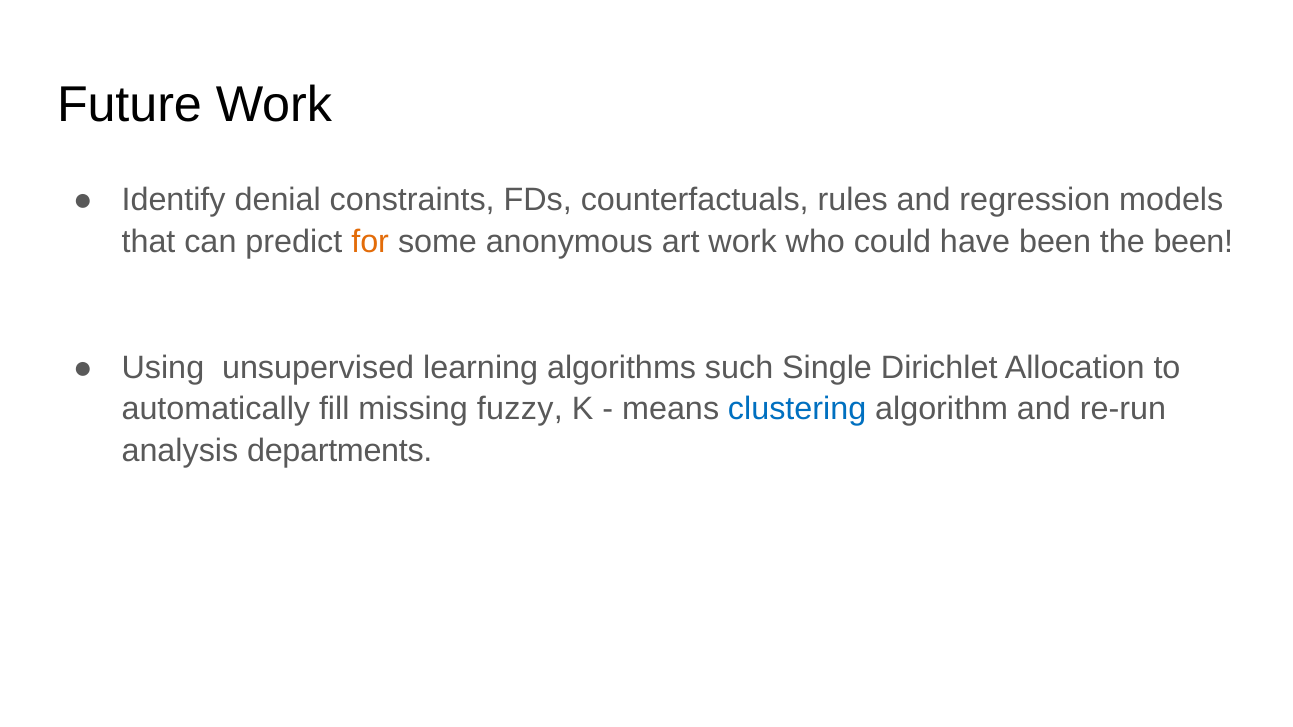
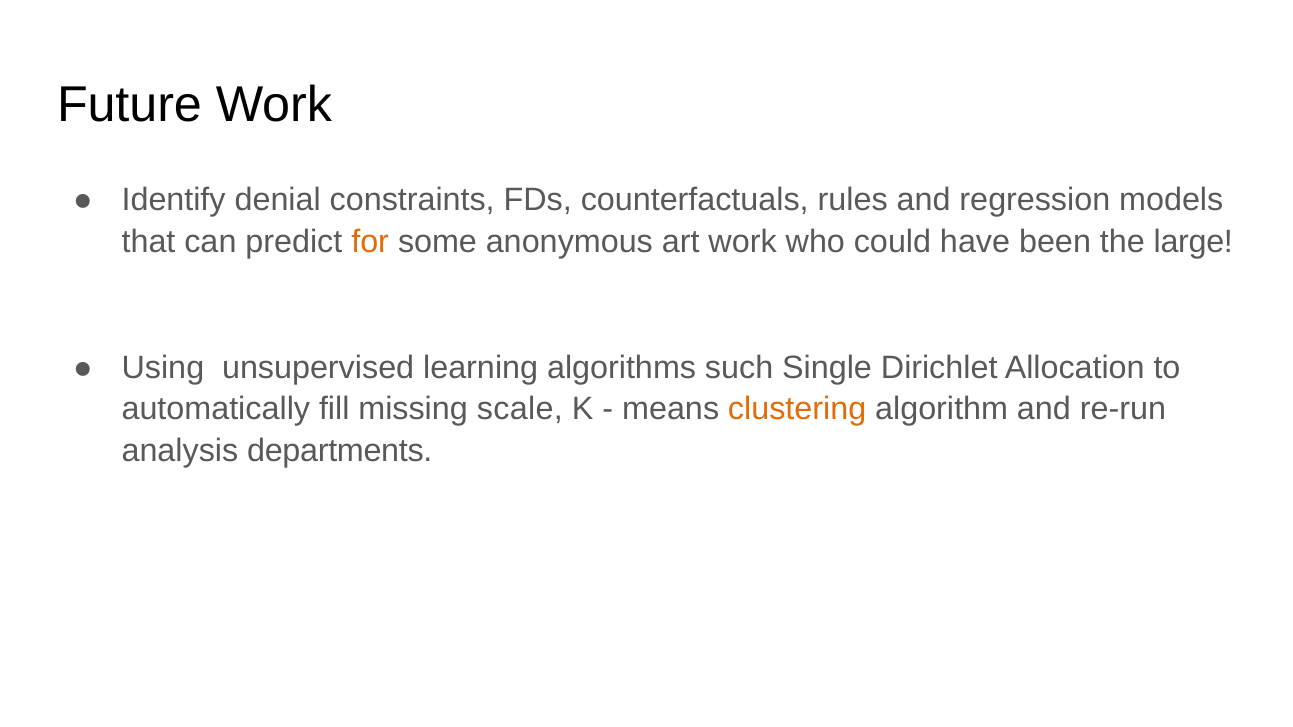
the been: been -> large (1193, 242)
fuzzy: fuzzy -> scale (520, 409)
clustering colour: blue -> orange (797, 409)
